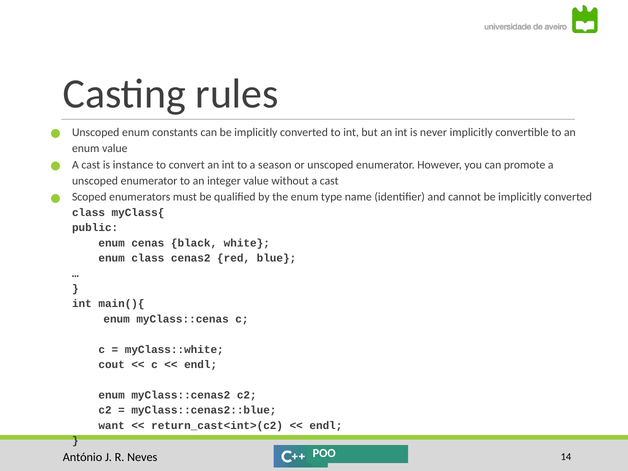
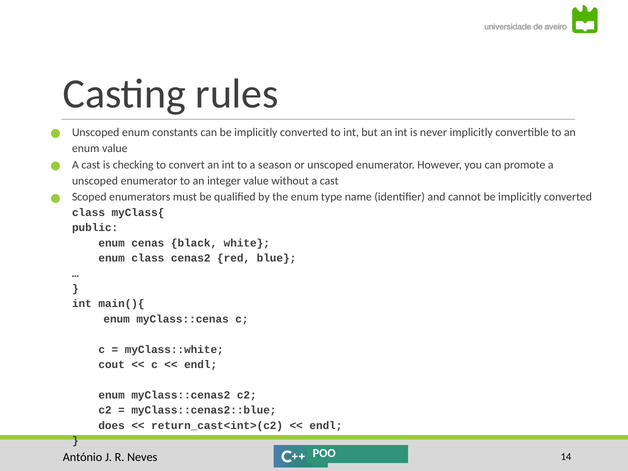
instance: instance -> checking (133, 165)
want: want -> does (112, 425)
